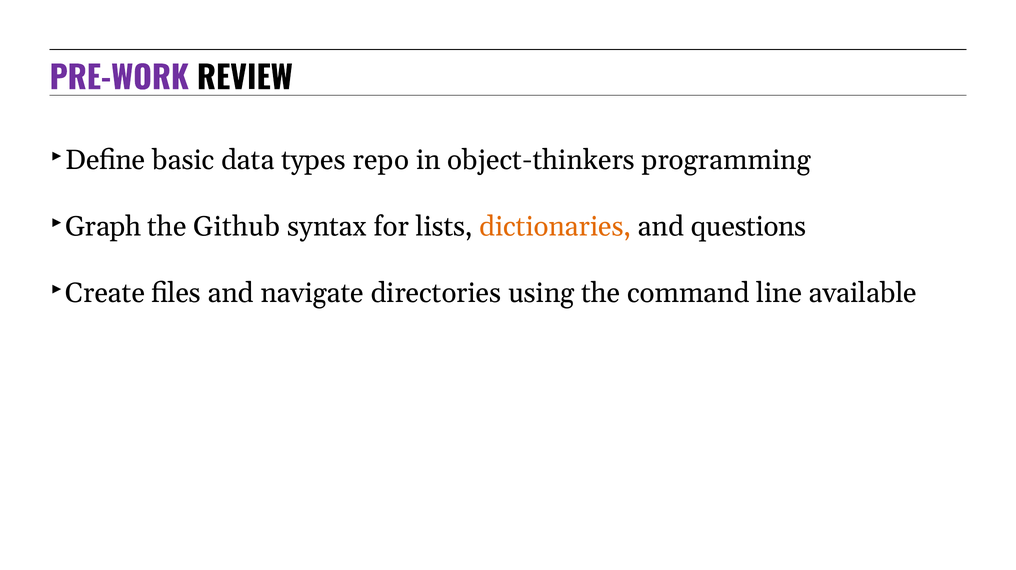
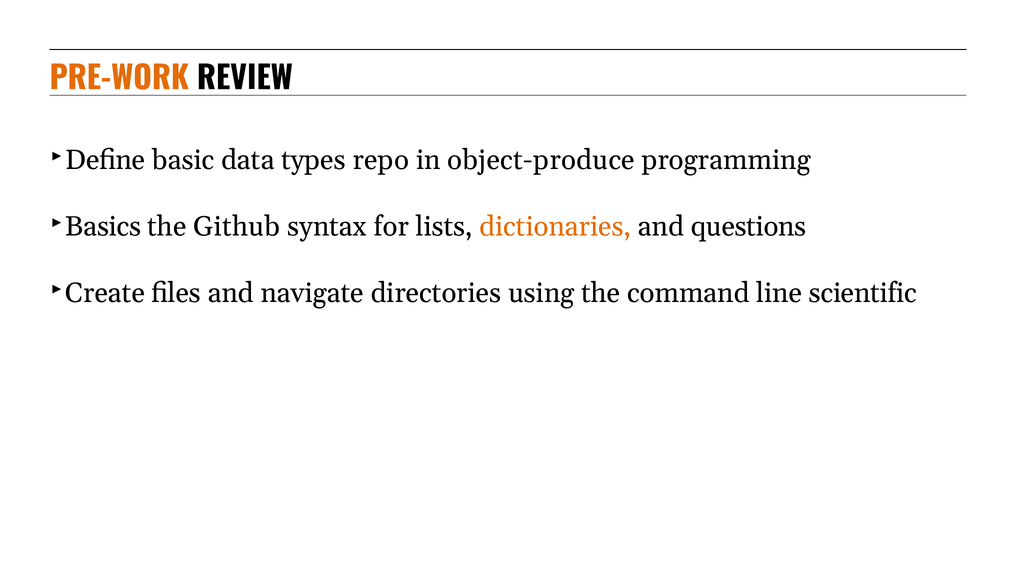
PRE-WORK colour: purple -> orange (119, 79)
object-thinkers: object-thinkers -> object-produce (541, 160)
Graph: Graph -> Basics (103, 227)
available: available -> scientific (863, 294)
